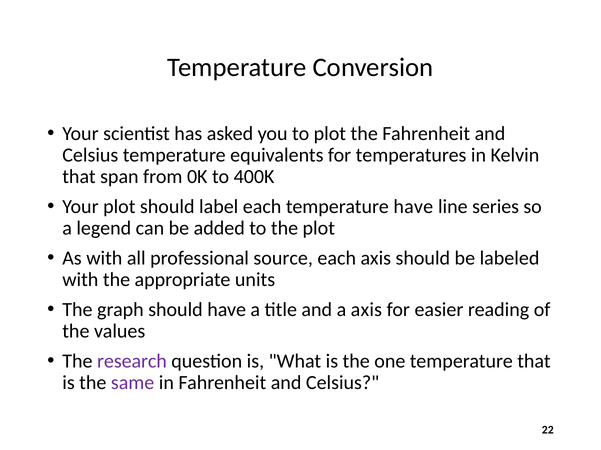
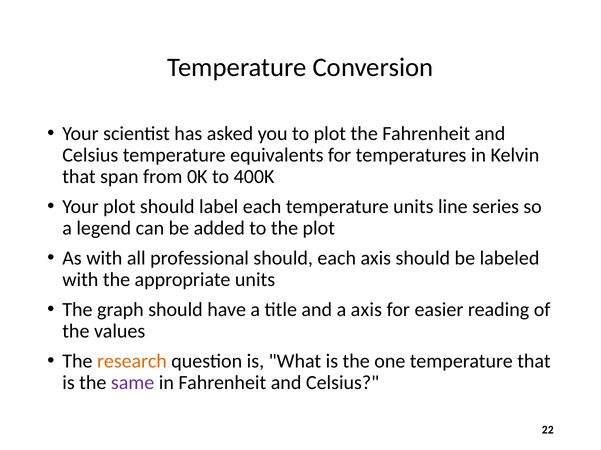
temperature have: have -> units (413, 207)
professional source: source -> should (283, 259)
research colour: purple -> orange (132, 362)
